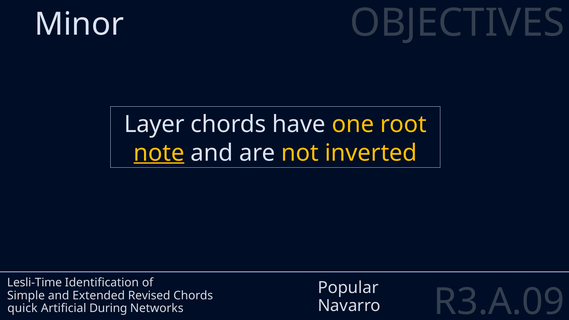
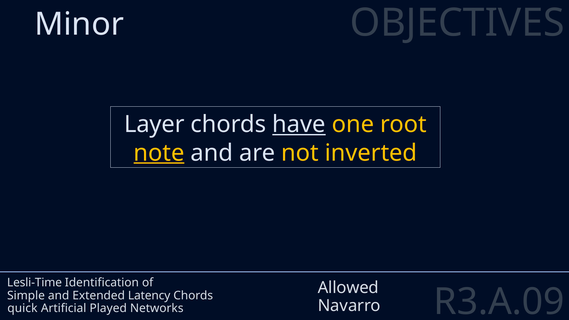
have underline: none -> present (299, 125)
Popular: Popular -> Allowed (348, 288)
Revised: Revised -> Latency (149, 296)
During: During -> Played (108, 308)
